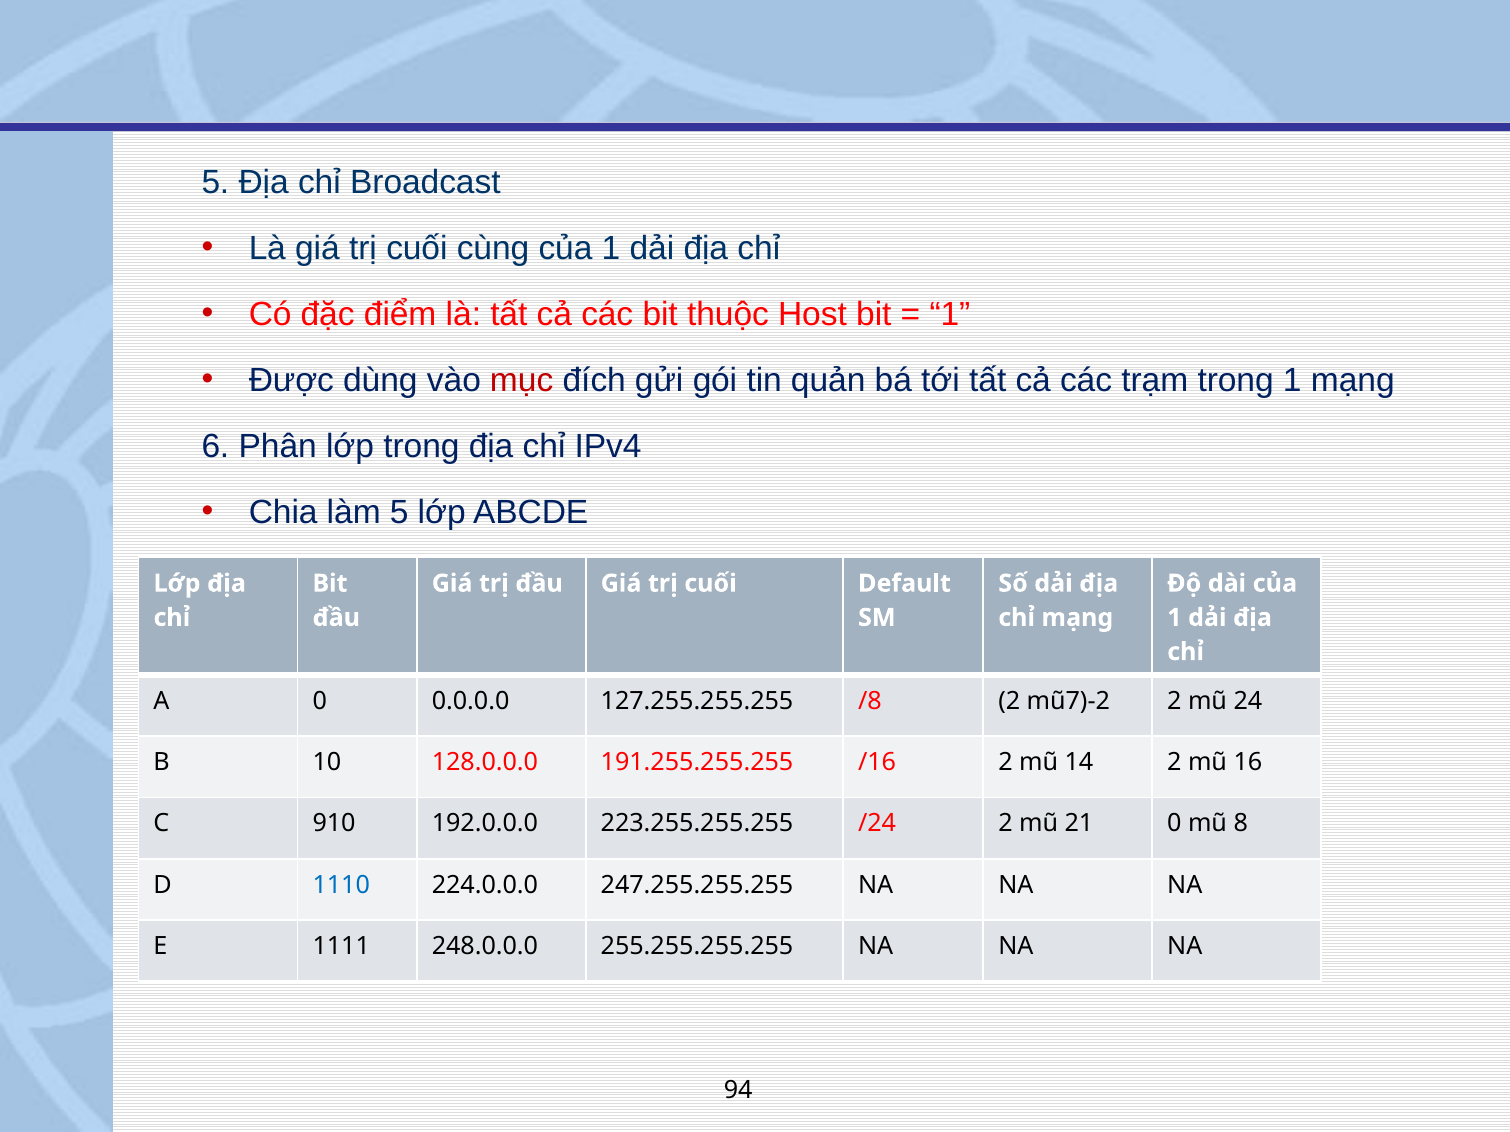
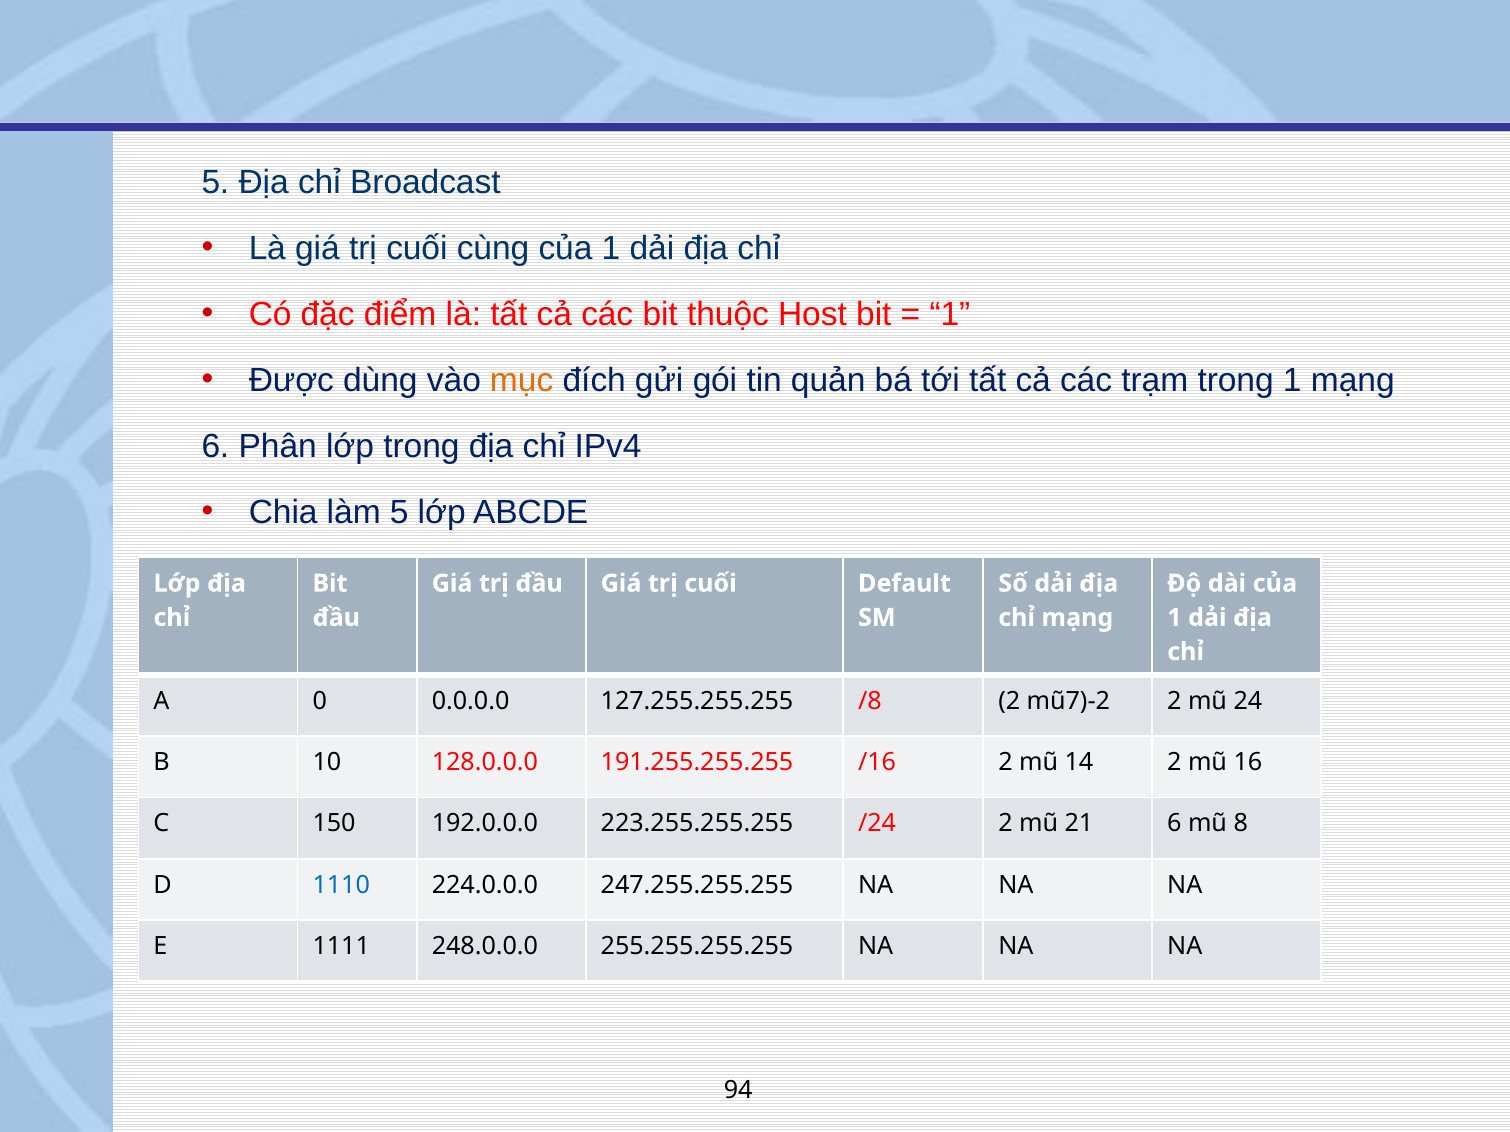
mục colour: red -> orange (522, 380)
910: 910 -> 150 (334, 824)
21 0: 0 -> 6 (1174, 824)
